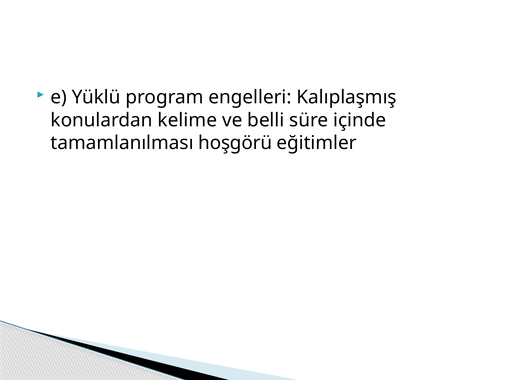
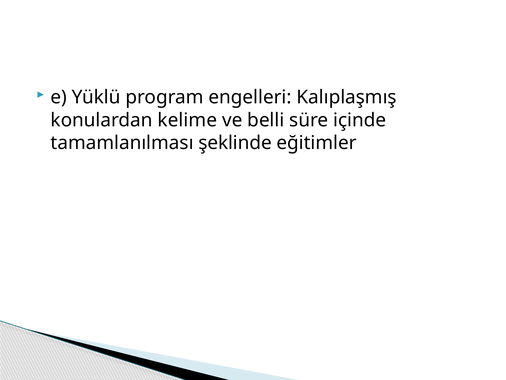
hoşgörü: hoşgörü -> şeklinde (235, 143)
